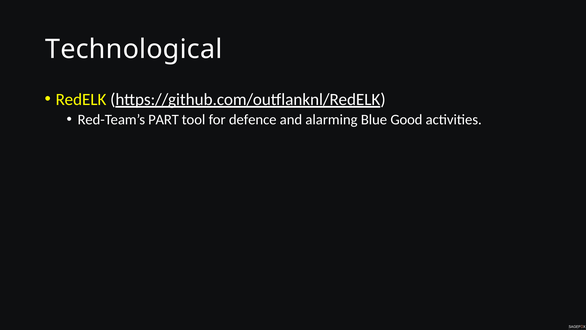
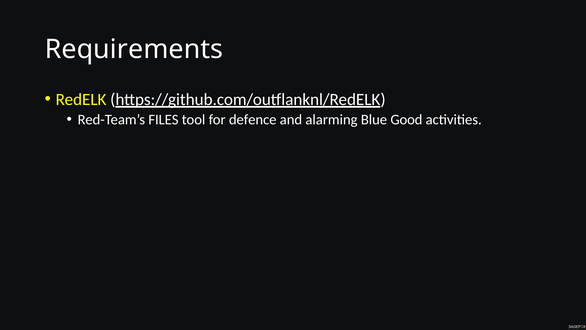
Technological: Technological -> Requirements (134, 49)
PART: PART -> FILES (163, 120)
